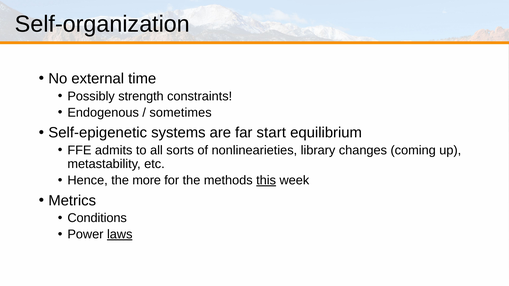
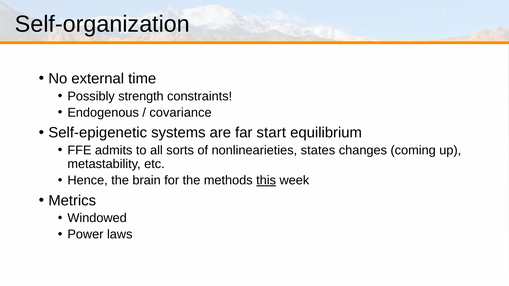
sometimes: sometimes -> covariance (181, 113)
library: library -> states (318, 150)
more: more -> brain (147, 181)
Conditions: Conditions -> Windowed (97, 218)
laws underline: present -> none (120, 235)
